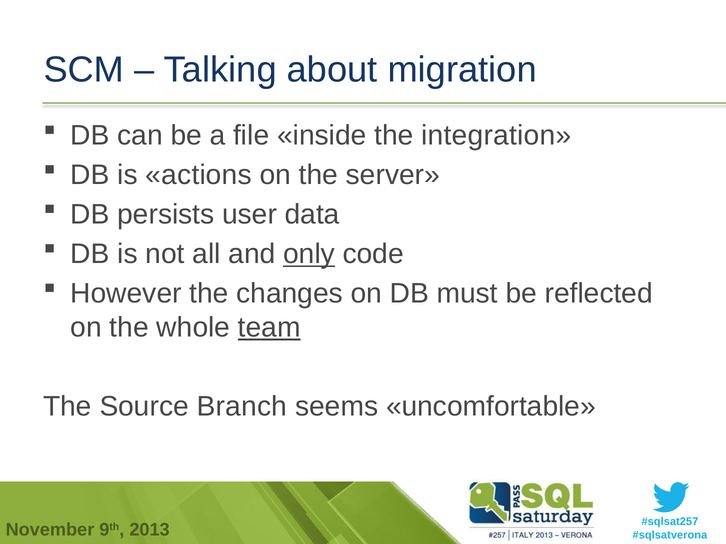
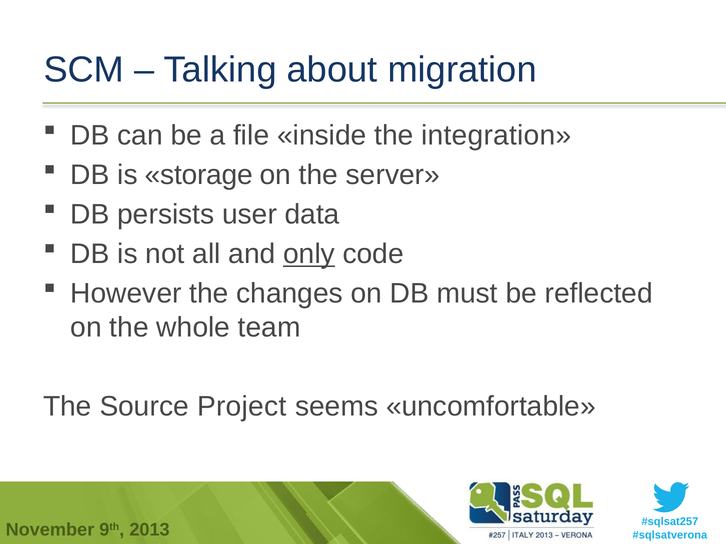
actions: actions -> storage (199, 175)
team underline: present -> none (269, 328)
Branch: Branch -> Project (242, 407)
